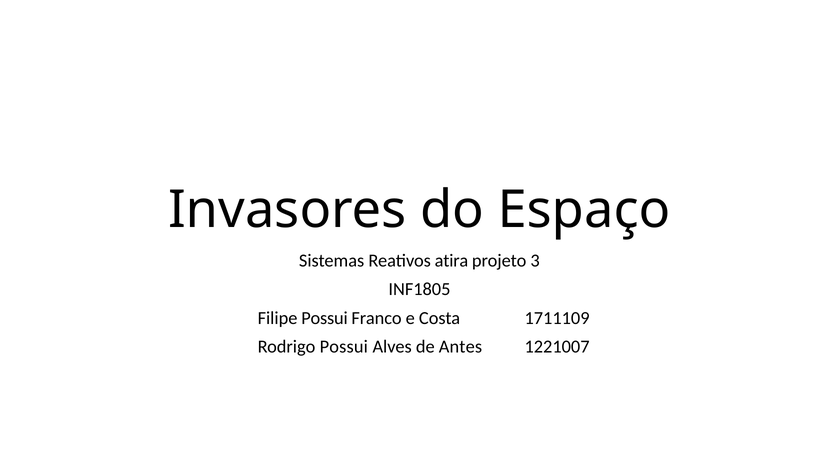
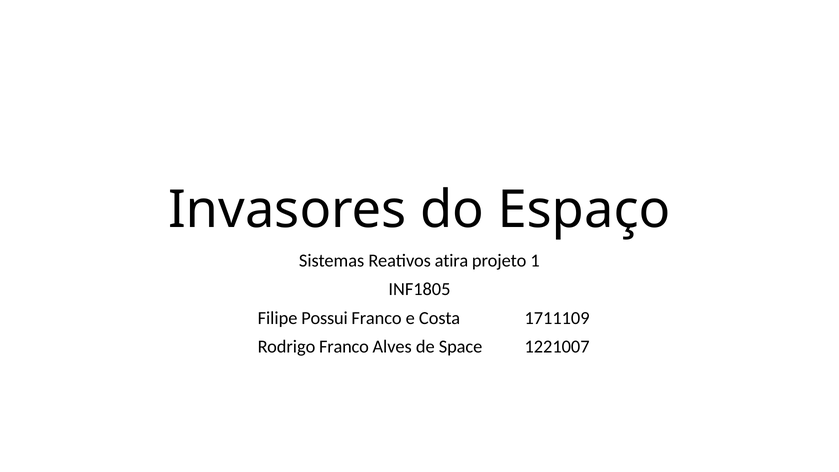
3: 3 -> 1 (535, 261)
Rodrigo Possui: Possui -> Franco (344, 347)
Antes: Antes -> Space (461, 347)
